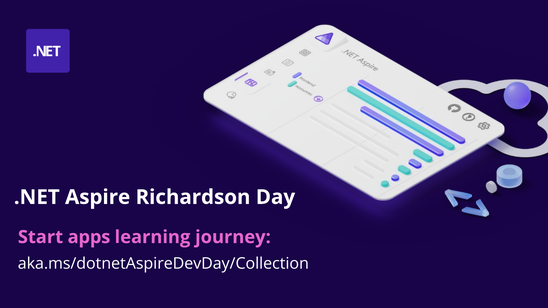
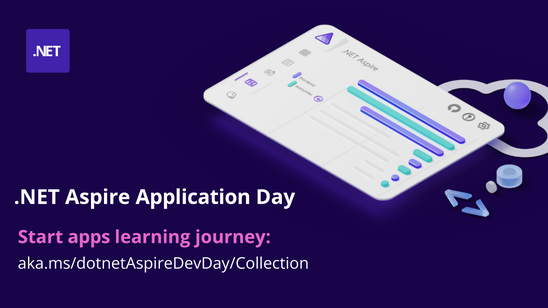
Richardson: Richardson -> Application (193, 197)
